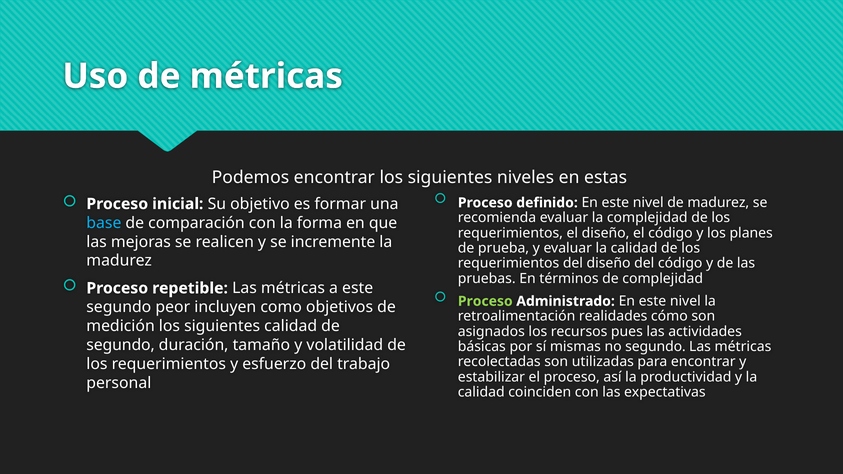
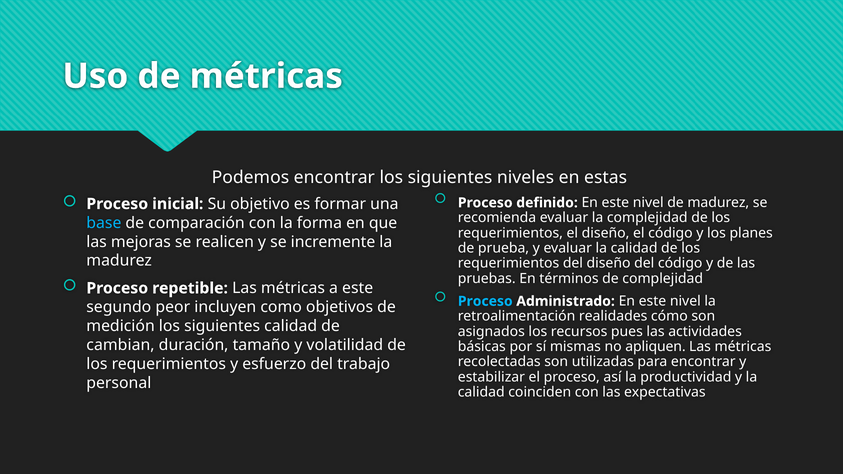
Proceso colour: light green -> light blue (485, 301)
segundo: segundo -> cambian (120, 345)
no segundo: segundo -> apliquen (655, 347)
